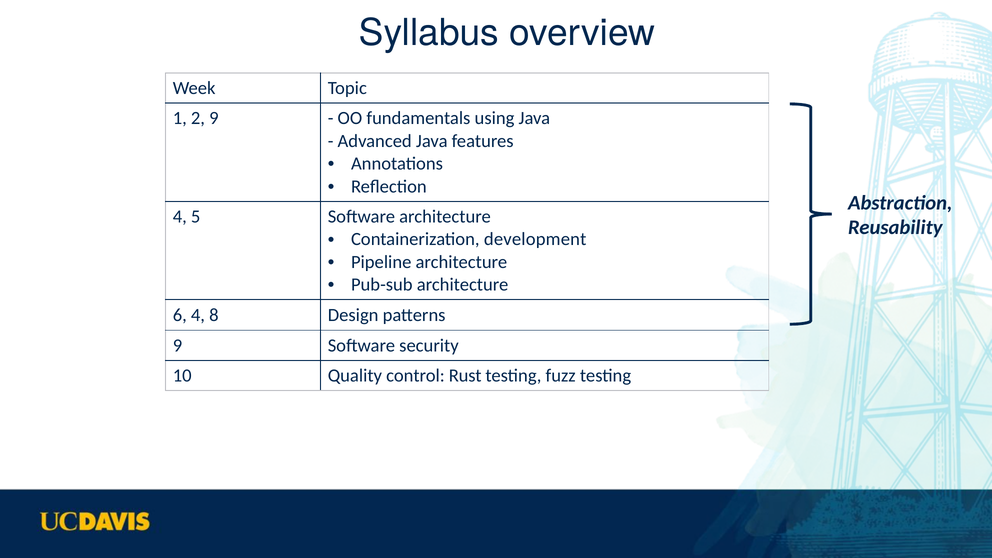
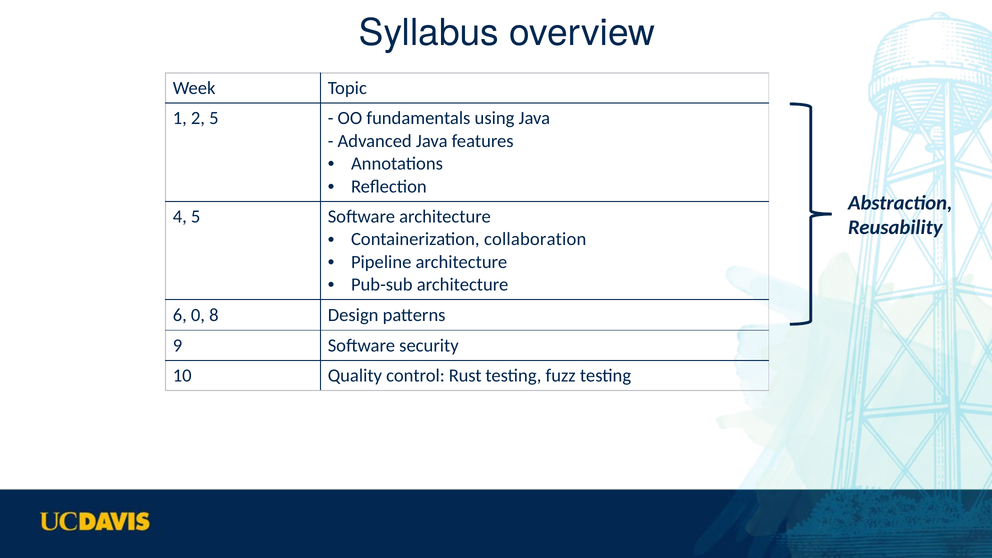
2 9: 9 -> 5 (214, 118)
development: development -> collaboration (535, 239)
6 4: 4 -> 0 (198, 315)
